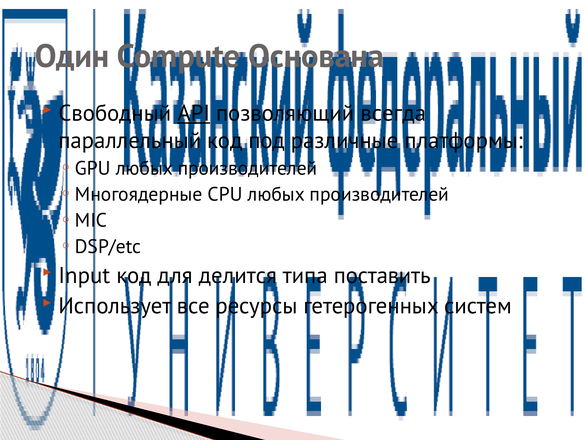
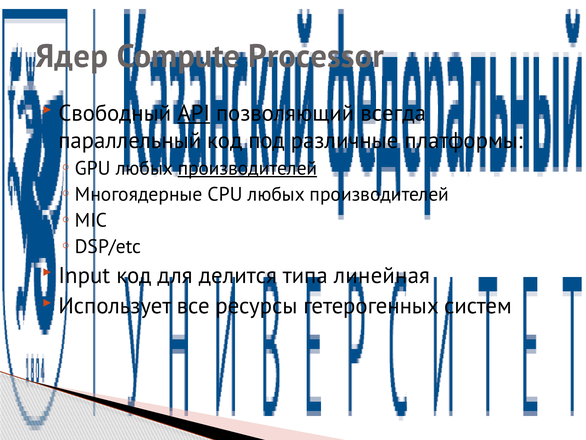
Один: Один -> Ядер (72, 56)
Основана: Основана -> Processor (316, 56)
производителей underline: none -> present (247, 168)
поставить: поставить -> линейная (382, 275)
